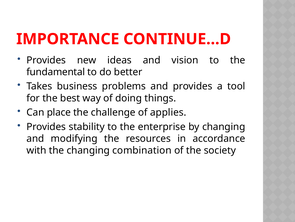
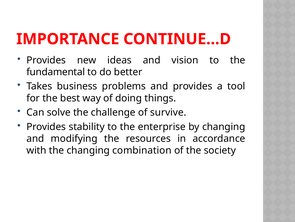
place: place -> solve (59, 112)
applies: applies -> survive (168, 112)
